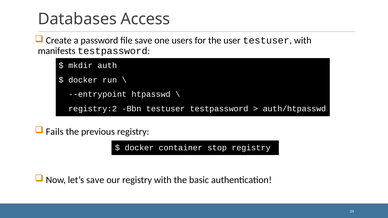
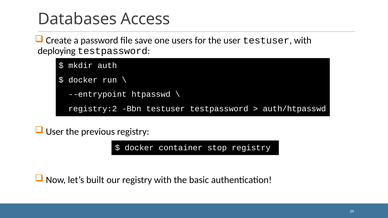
manifests: manifests -> deploying (57, 51)
Fails: Fails -> User (55, 132)
let’s save: save -> built (95, 180)
